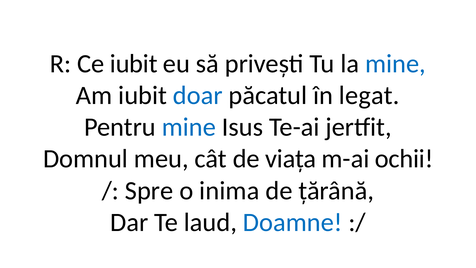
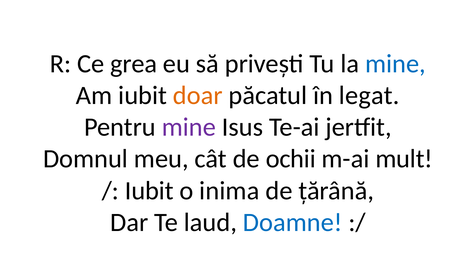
Ce iubit: iubit -> grea (134, 64)
doar colour: blue -> orange (198, 95)
mine colour: blue -> purple (189, 127)
viața: viața -> ochii (291, 159)
ochii: ochii -> mult (404, 159)
Spre: Spre -> Iubit (149, 190)
